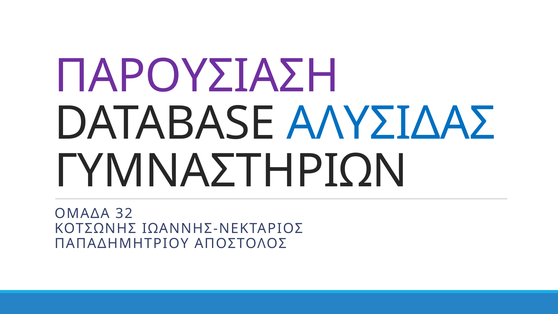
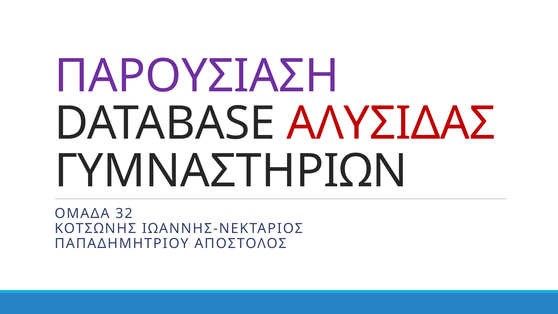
ΑΛΥΣΙΔΑΣ colour: blue -> red (391, 124)
